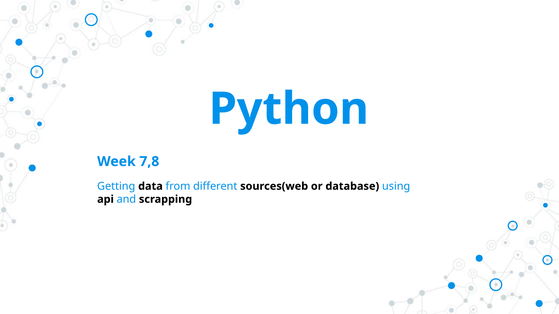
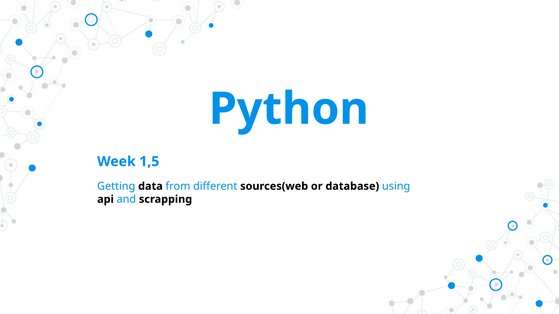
7,8: 7,8 -> 1,5 (149, 162)
